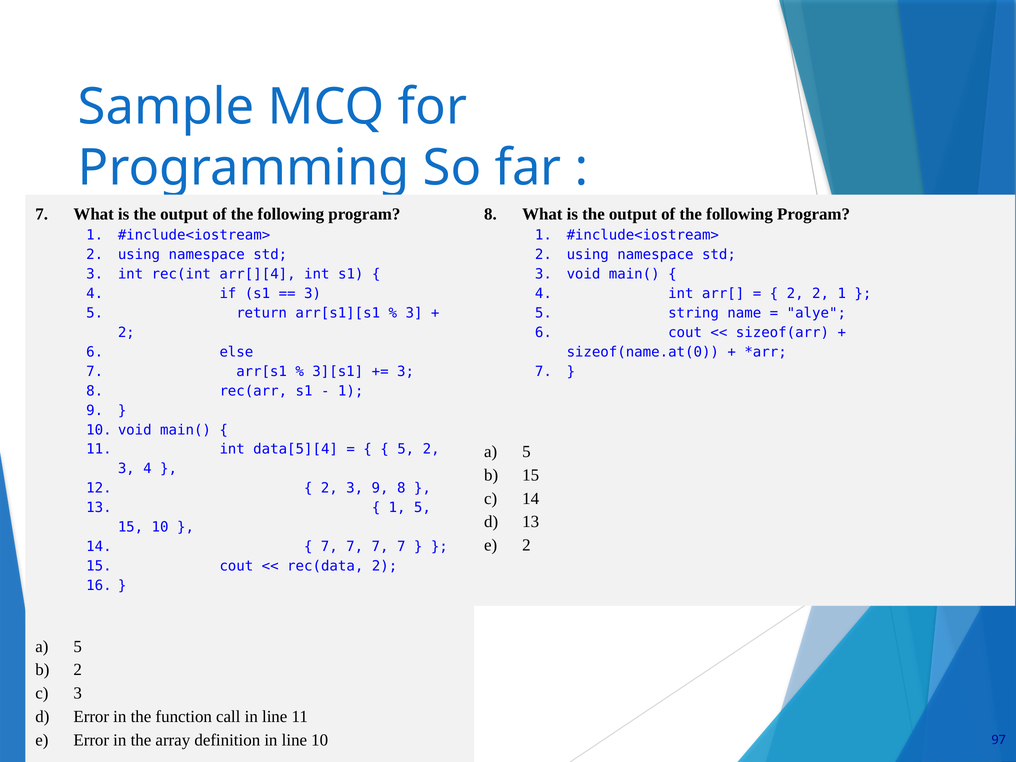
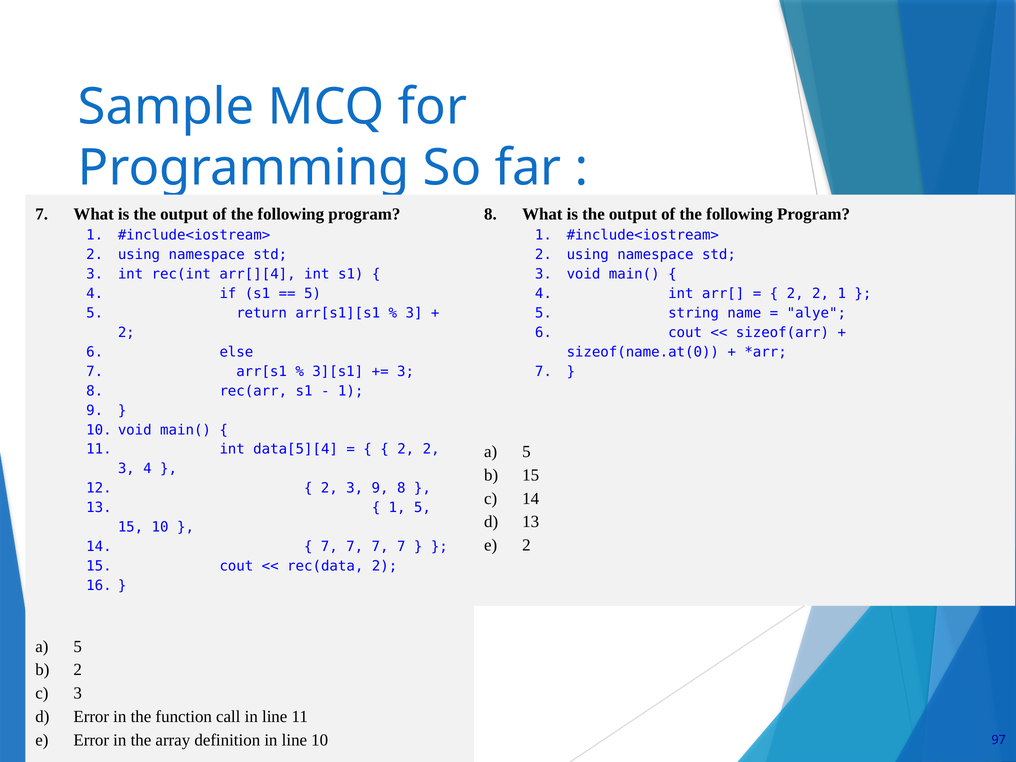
3: 3 -> 5 (313, 293)
5: 5 -> 2 (406, 449)
